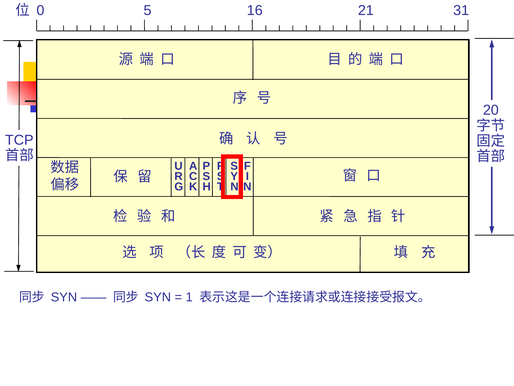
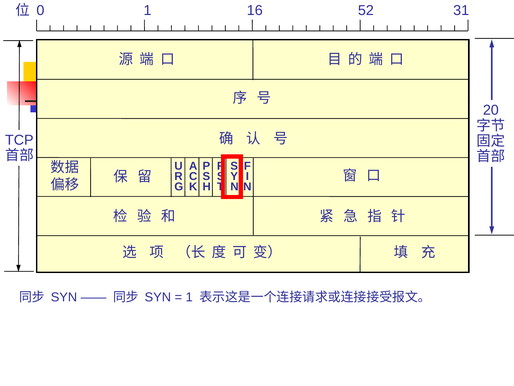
0 5: 5 -> 1 (148, 11)
21: 21 -> 52 (366, 11)
